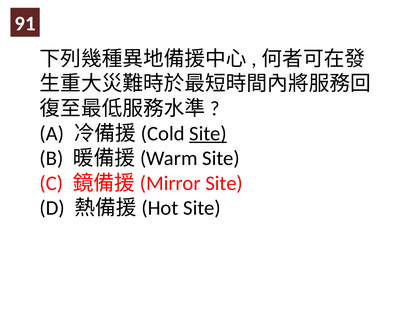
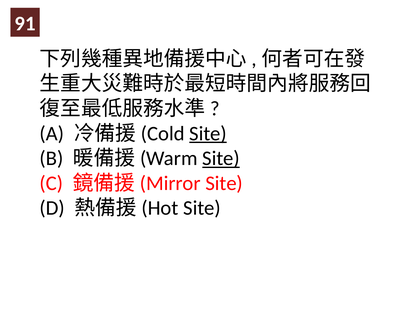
Site underline: none -> present (221, 158)
